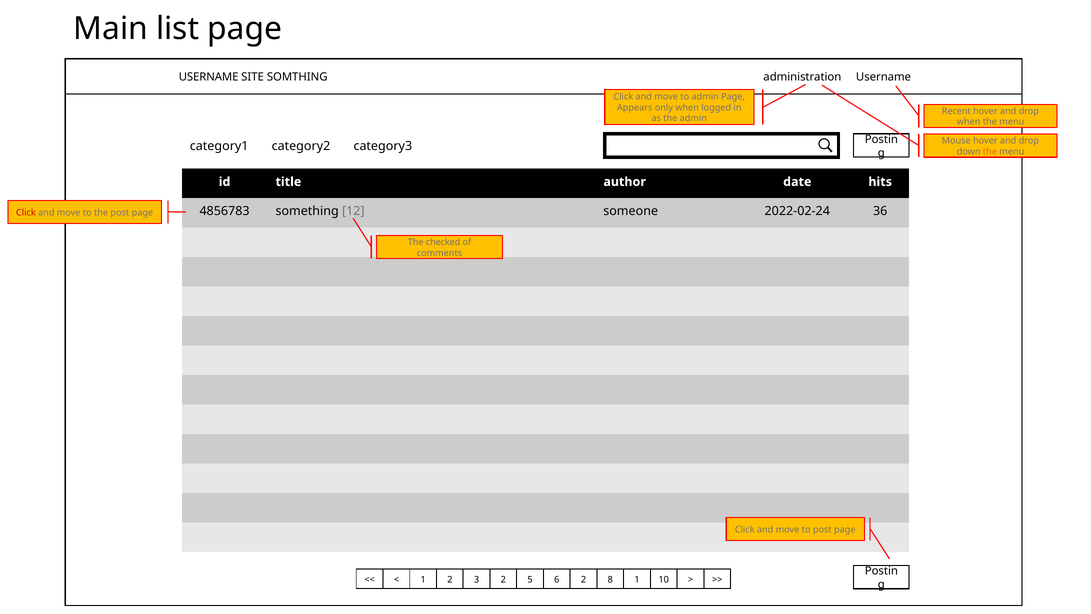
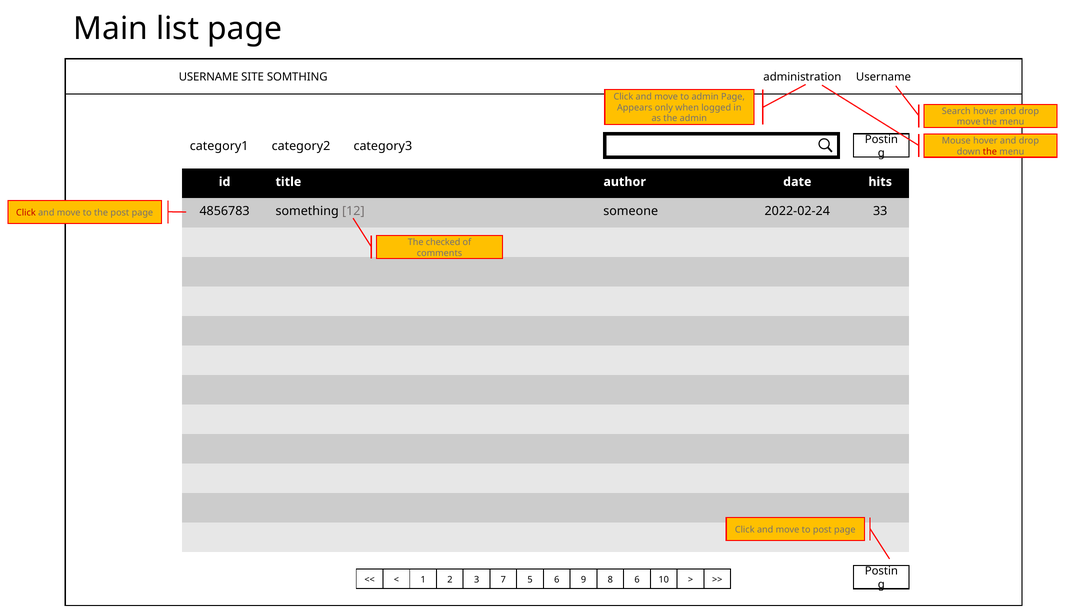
Recent: Recent -> Search (956, 111)
when: when -> move (969, 122)
the colour: orange -> red (990, 152)
36: 36 -> 33 (880, 211)
3 2: 2 -> 7 (503, 580)
6 2: 2 -> 9 (584, 580)
8 1: 1 -> 6 (637, 580)
